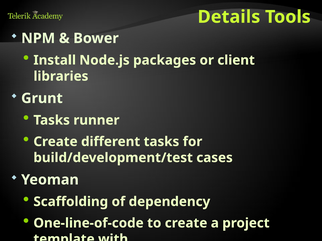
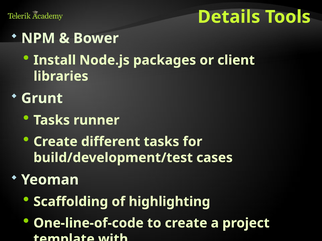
dependency: dependency -> highlighting (169, 202)
